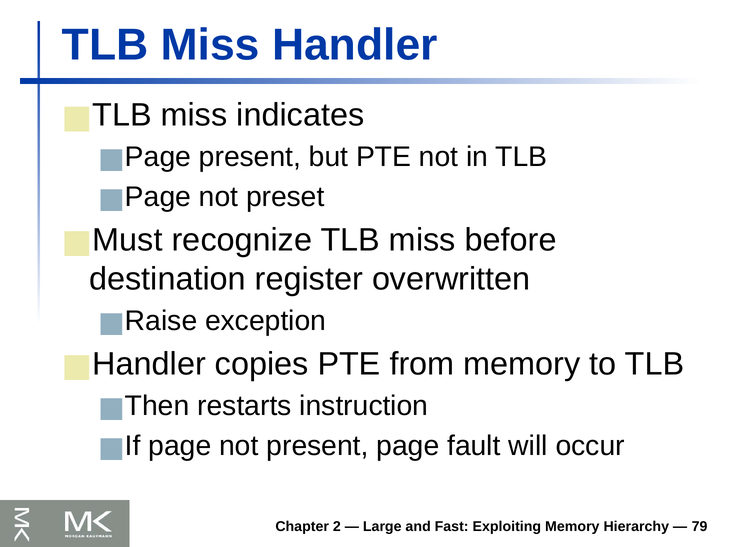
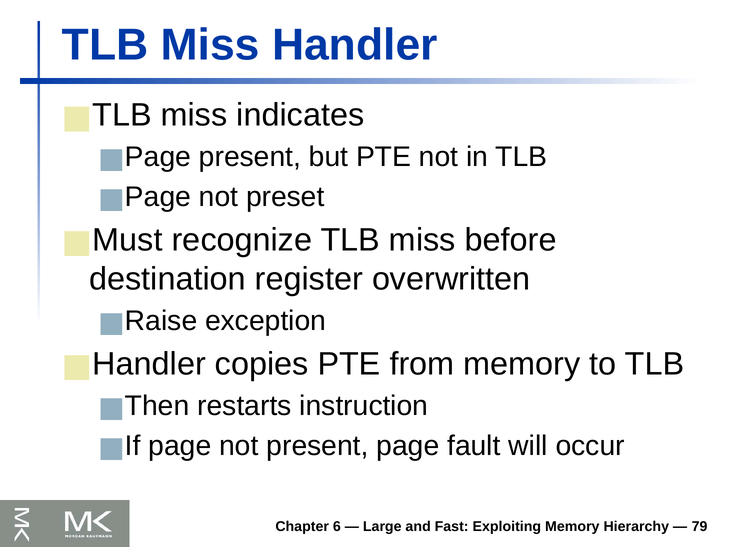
2: 2 -> 6 (337, 526)
